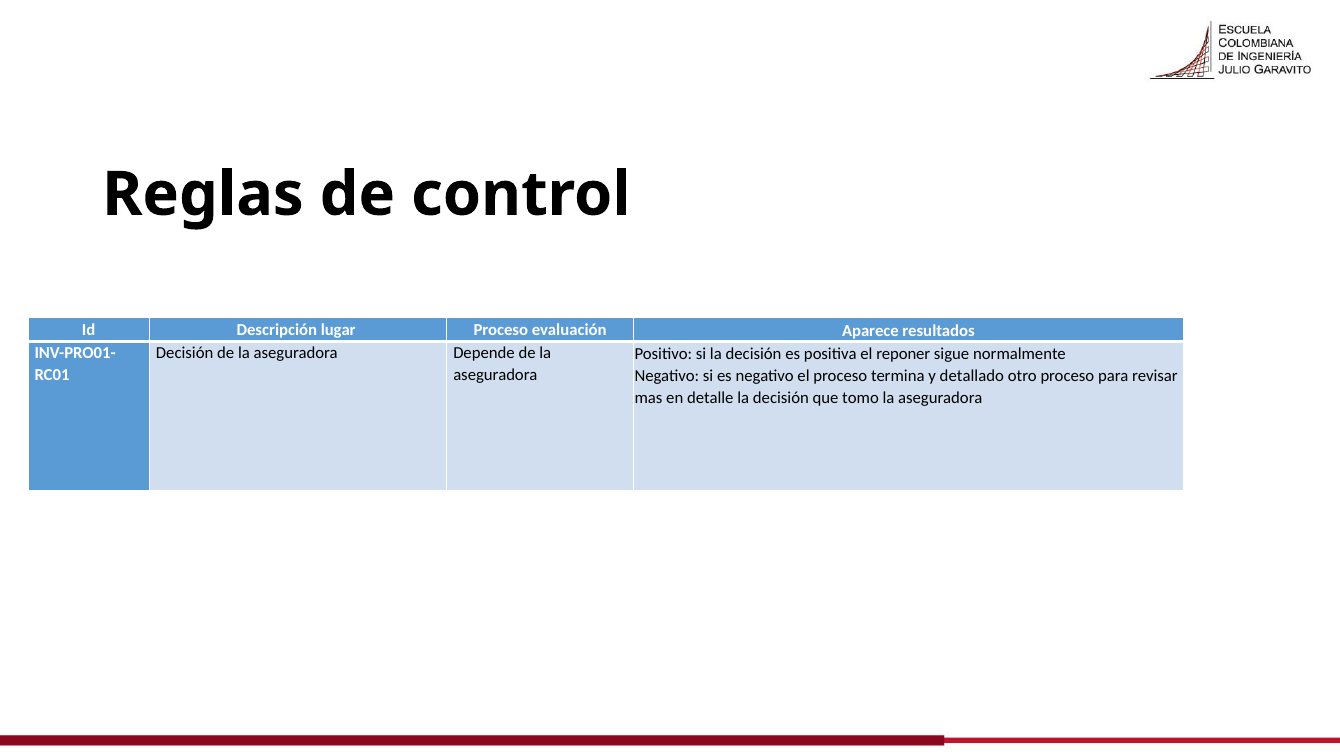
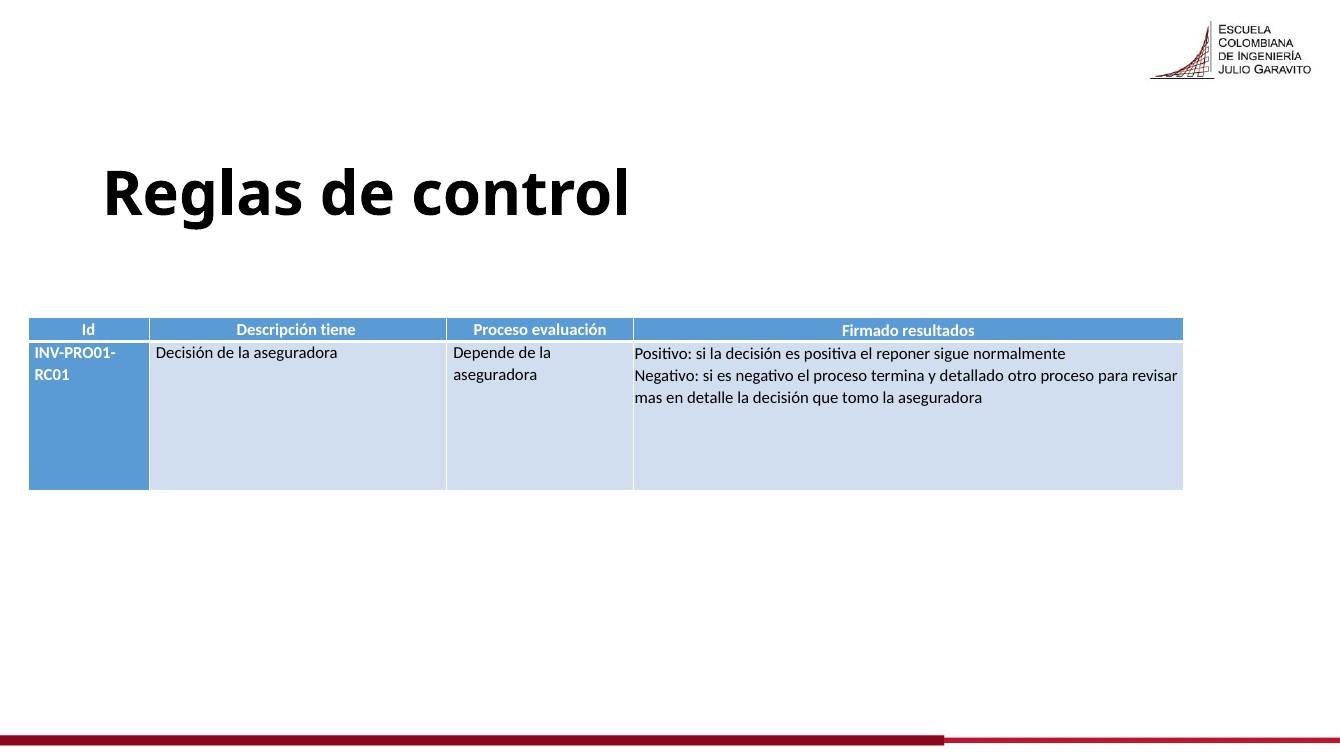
lugar: lugar -> tiene (338, 329)
Aparece: Aparece -> Firmado (870, 330)
